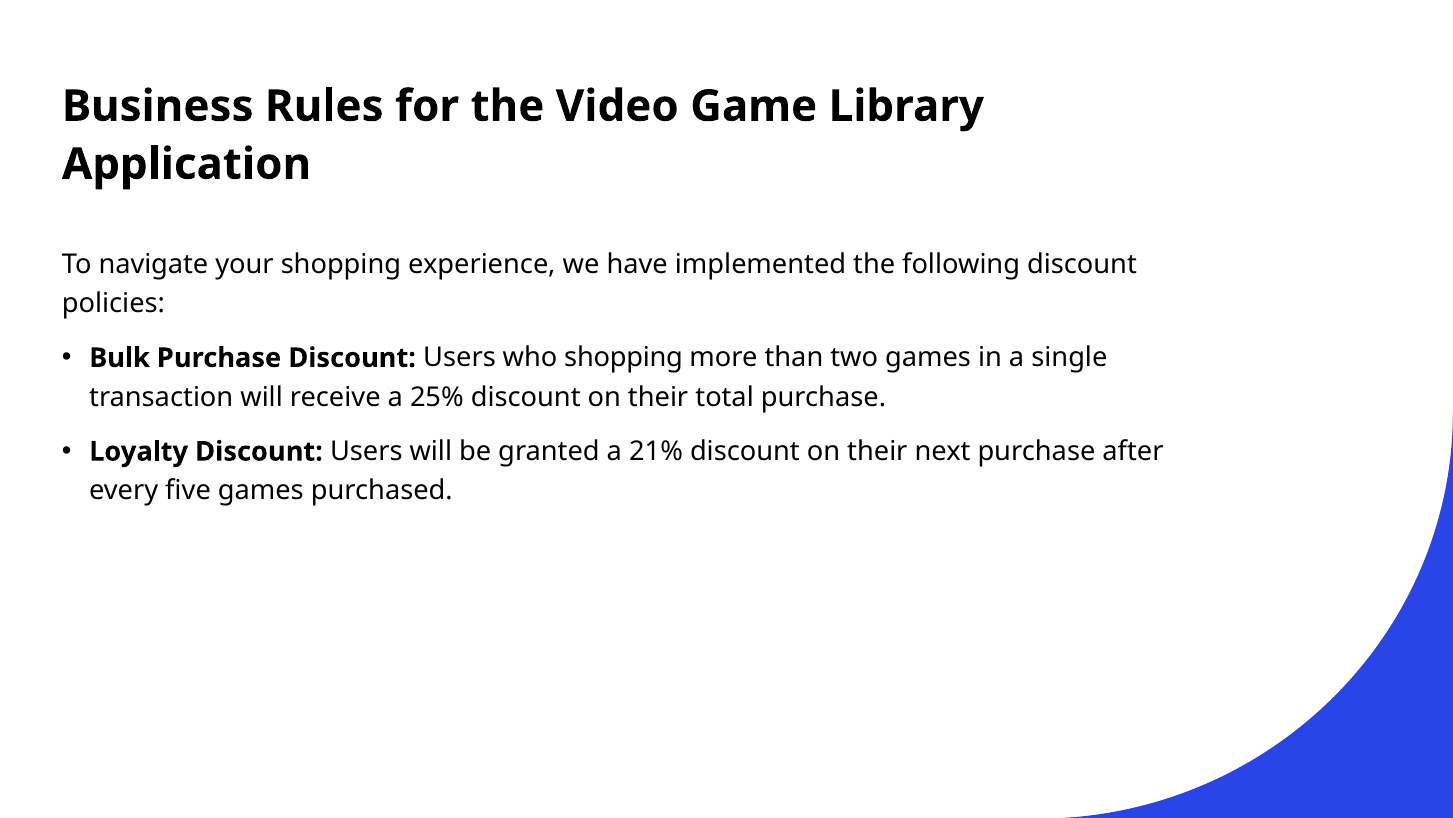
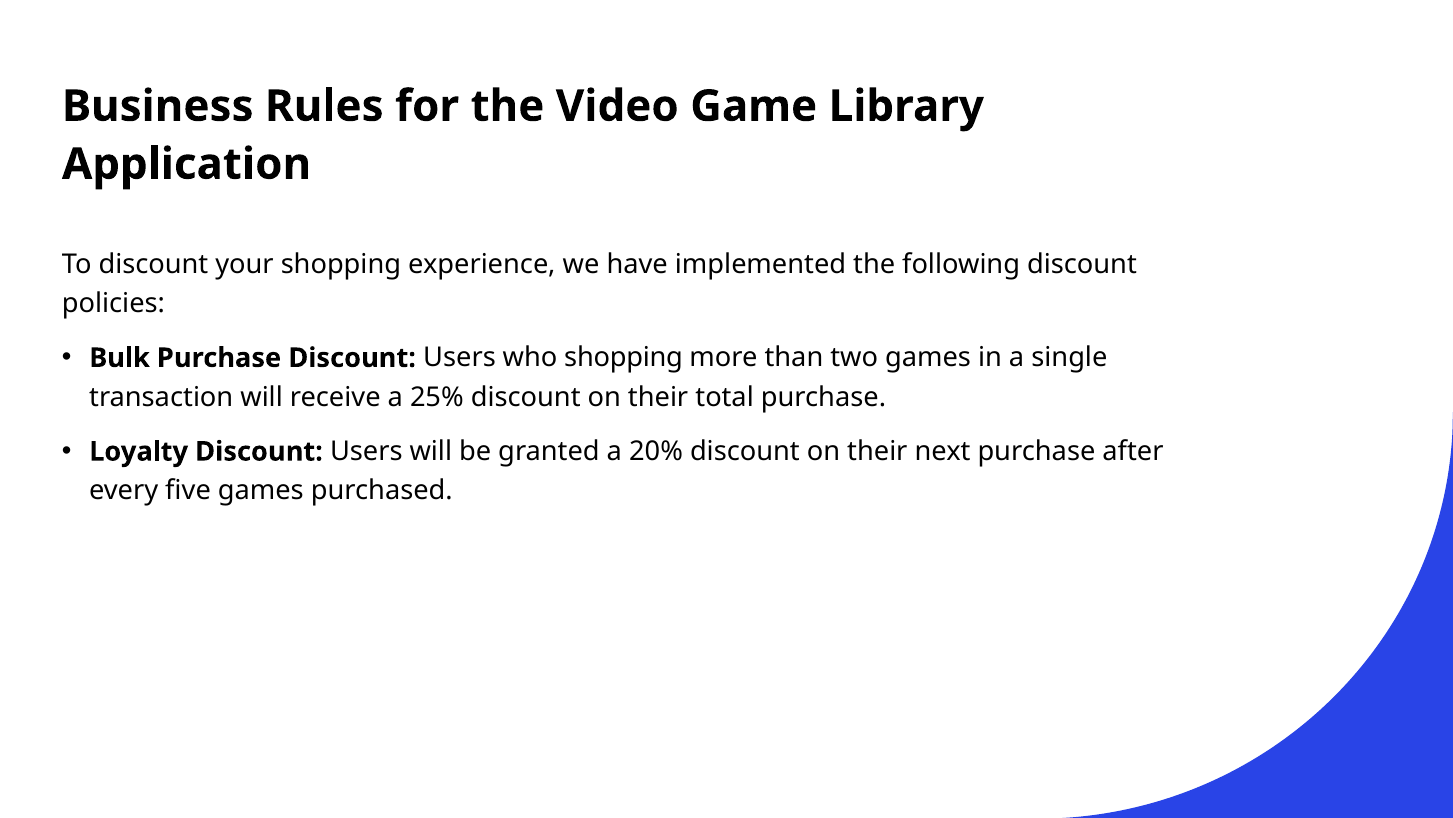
To navigate: navigate -> discount (153, 264)
21%: 21% -> 20% (656, 451)
